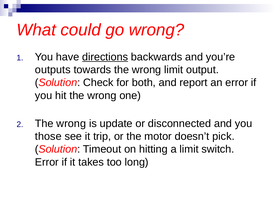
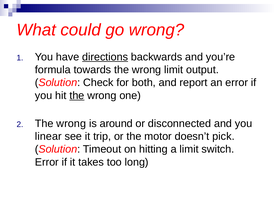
outputs: outputs -> formula (53, 70)
the underline: none -> present (77, 96)
update: update -> around (116, 123)
those: those -> linear (48, 136)
